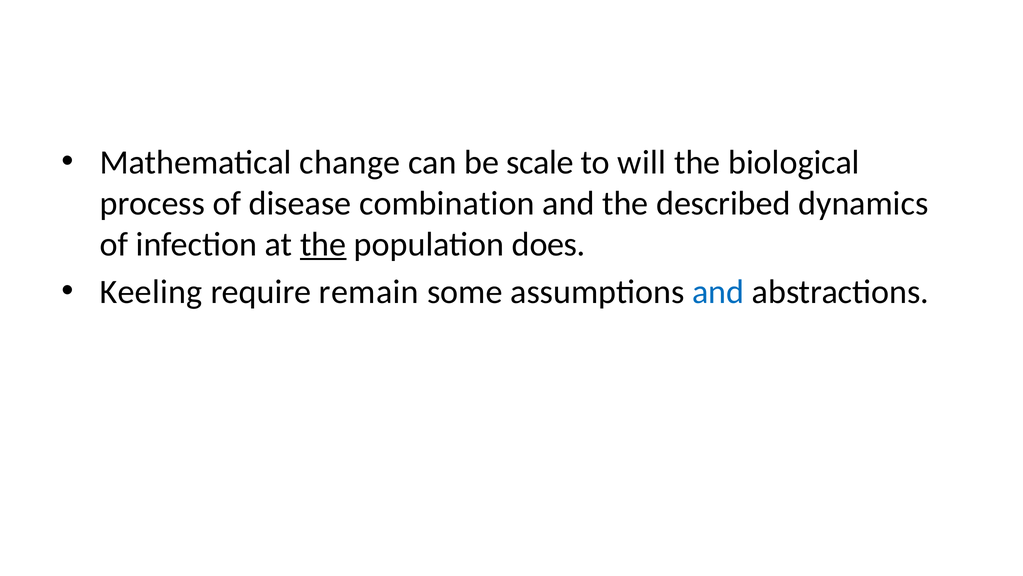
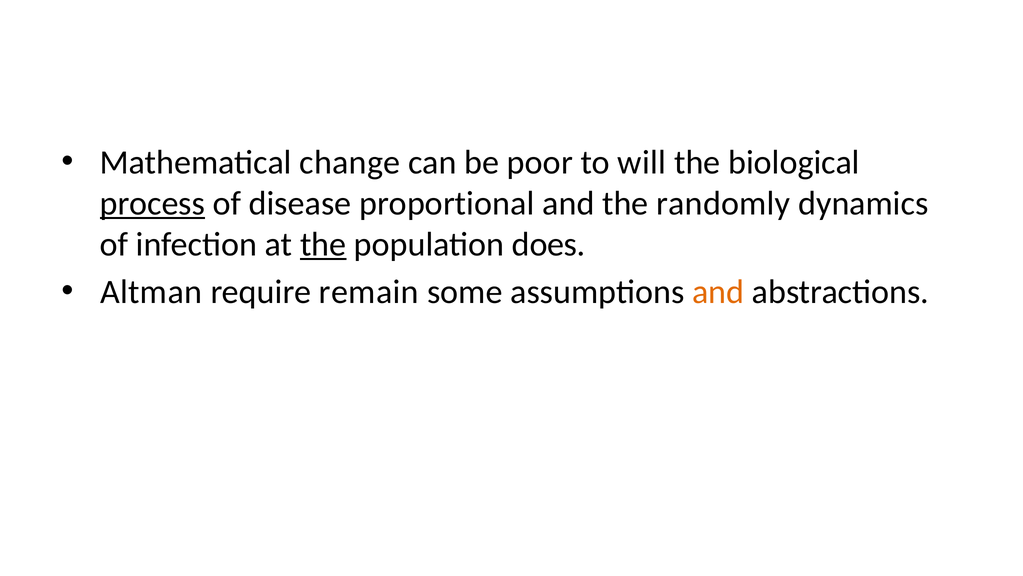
scale: scale -> poor (540, 162)
process underline: none -> present (152, 203)
combination: combination -> proportional (447, 203)
described: described -> randomly (723, 203)
Keeling: Keeling -> Altman (151, 292)
and colour: blue -> orange (718, 292)
